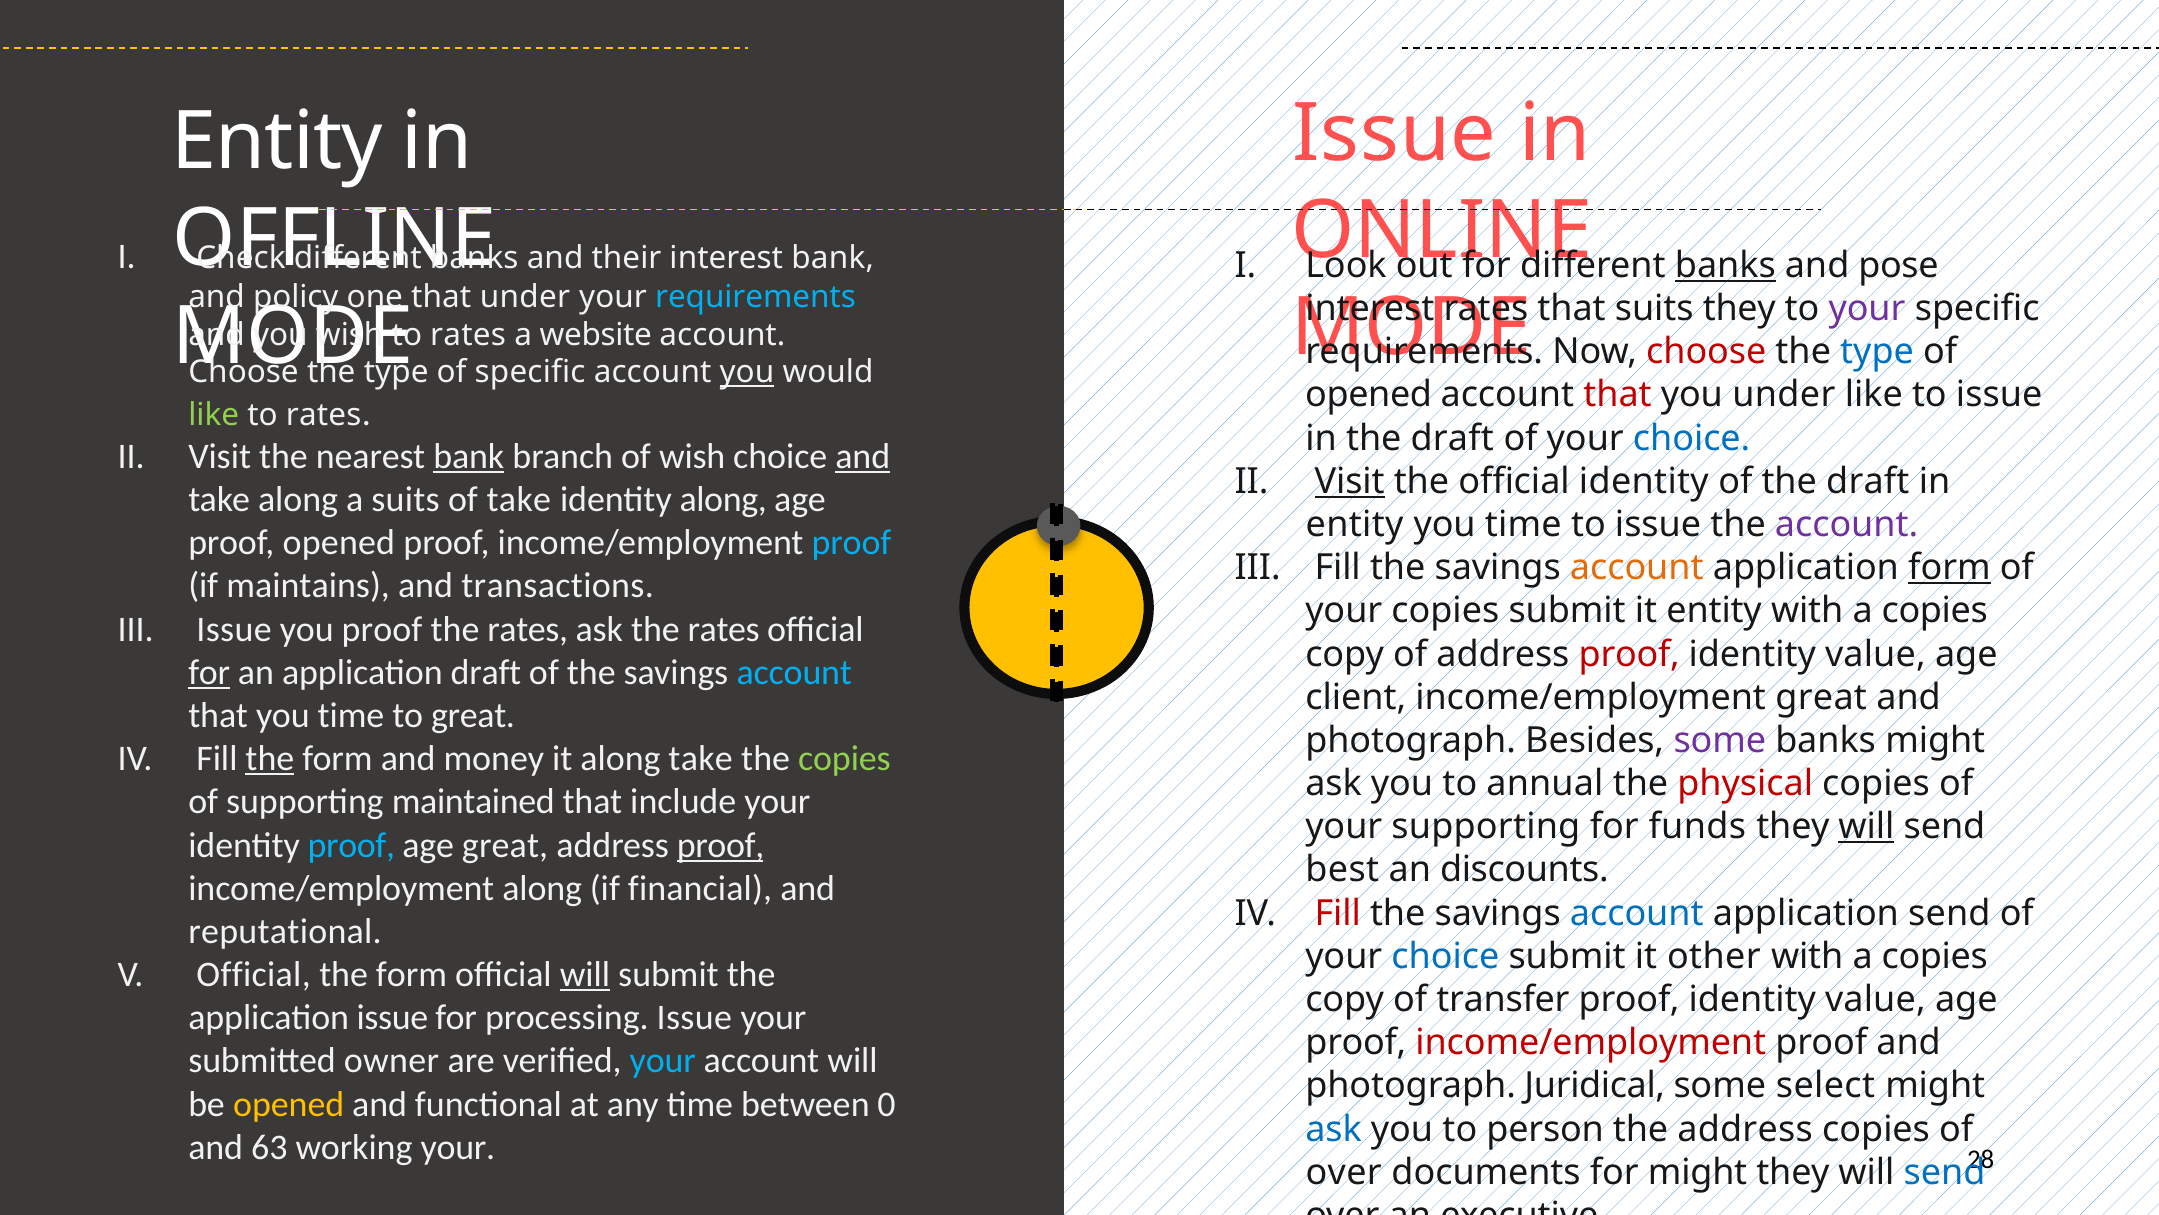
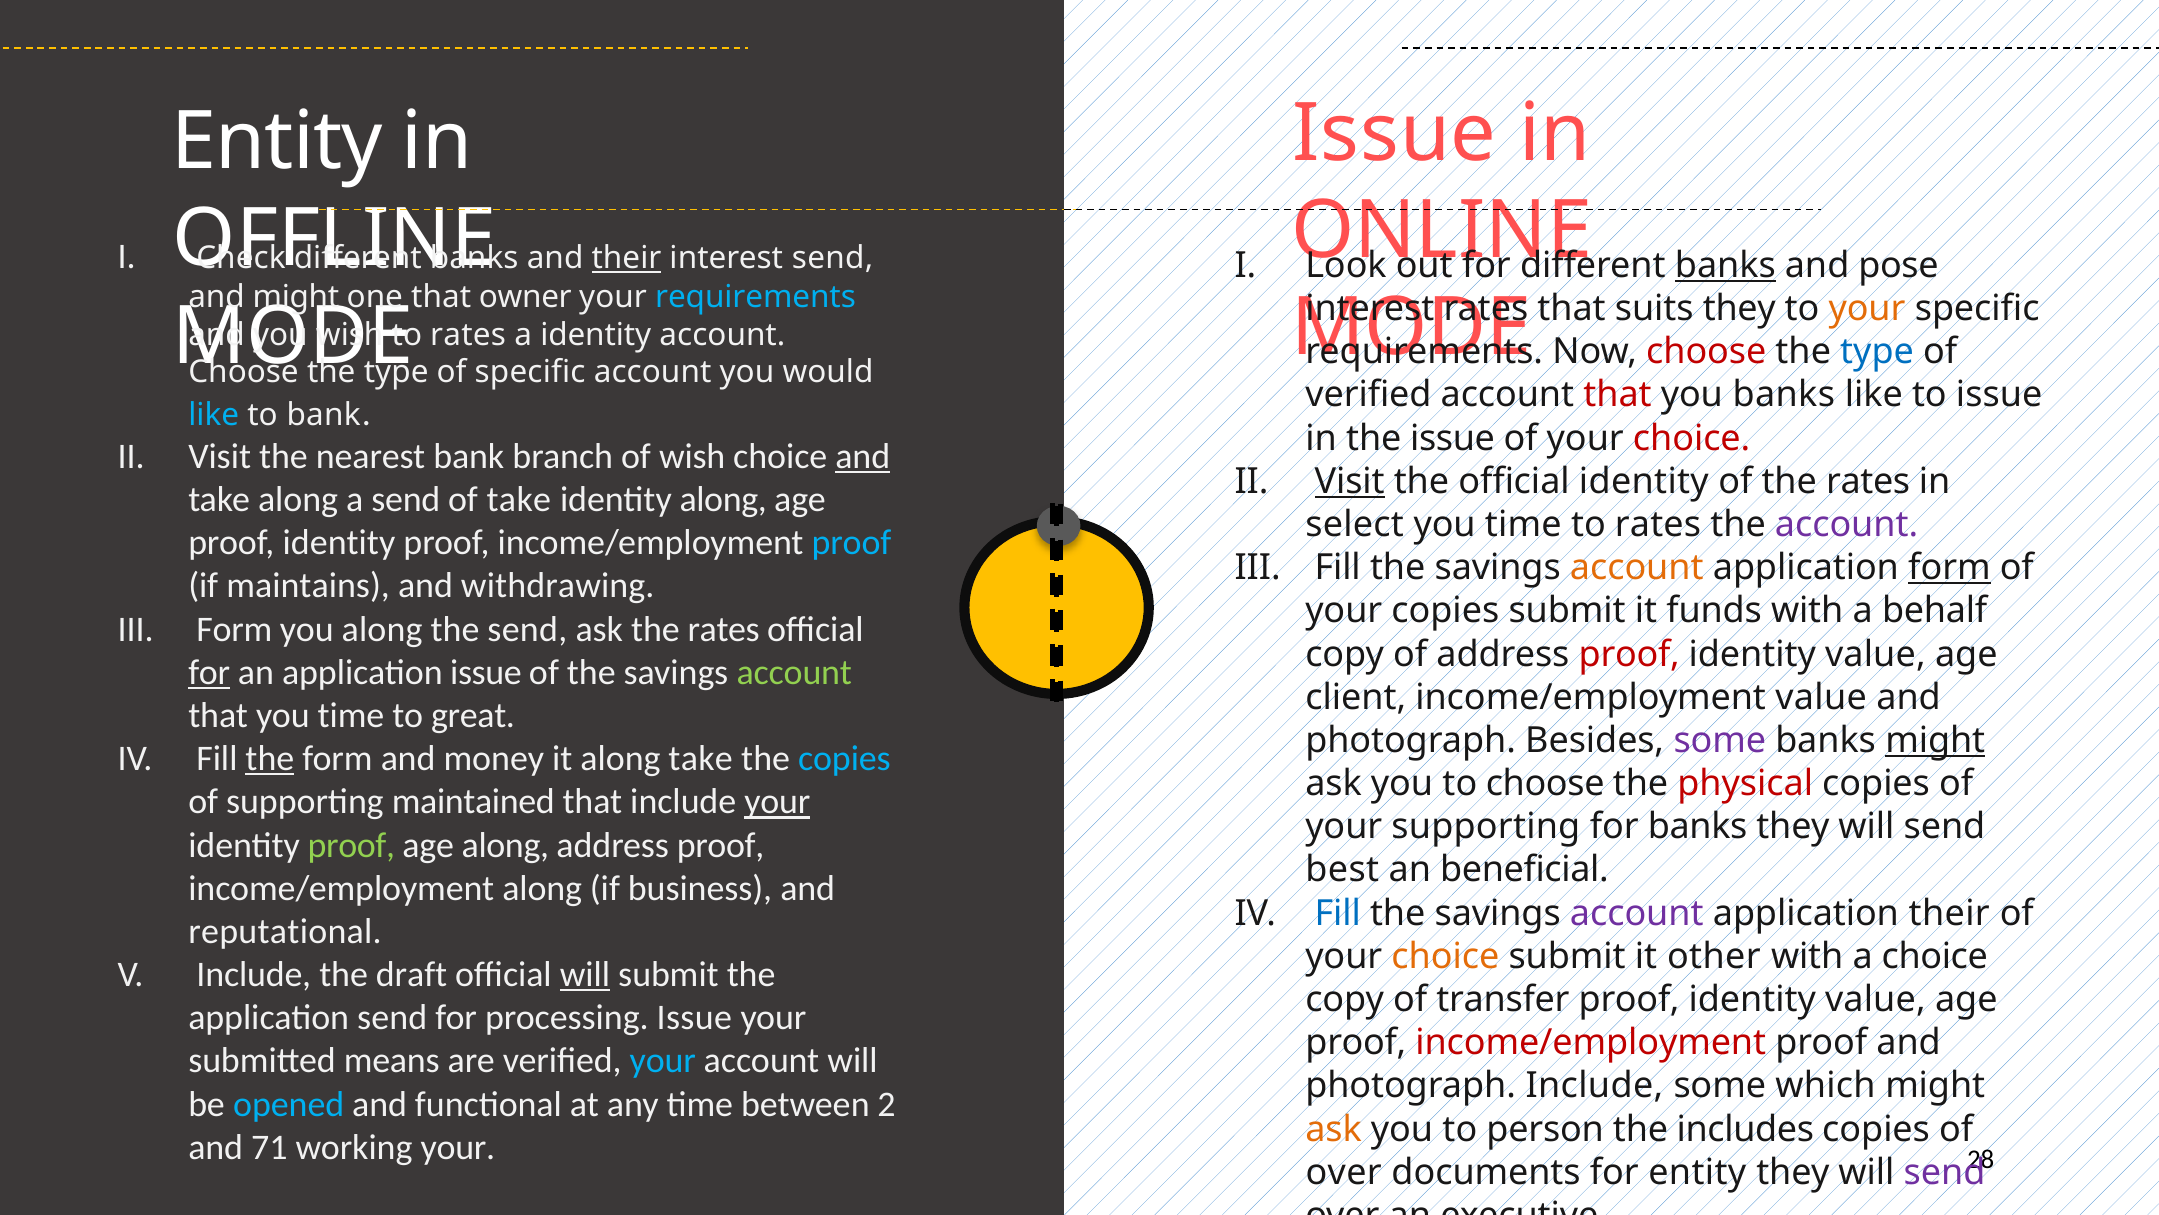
their underline: none -> present (626, 258)
interest bank: bank -> send (833, 258)
and policy: policy -> might (296, 297)
that under: under -> owner (525, 297)
your colour: purple -> orange (1867, 309)
a website: website -> identity (596, 335)
you underline: present -> none (747, 372)
opened: opened -> verified (1368, 395)
you under: under -> banks (1784, 395)
like colour: light green -> light blue (214, 415)
rates: rates -> bank (324, 415)
in the draft: draft -> issue (1453, 438)
choice colour: blue -> red (1692, 438)
bank underline: present -> none (469, 456)
of the draft: draft -> rates (1868, 481)
a suits: suits -> send (406, 500)
entity: entity -> select (1355, 524)
issue: issue -> rates (1658, 524)
opened: opened -> identity (339, 543)
transactions: transactions -> withdrawing (558, 586)
it entity: entity -> funds (1714, 611)
copies: copies -> behalf (1935, 611)
Issue: Issue -> Form (234, 629)
you proof: proof -> along (382, 629)
rates: rates -> send (527, 629)
application draft: draft -> issue (486, 672)
account colour: light blue -> light green (794, 672)
income/employment great: great -> value (1821, 697)
might underline: none -> present (1935, 740)
copies colour: light green -> light blue (844, 758)
to annual: annual -> choose (1545, 783)
your underline: none -> present (777, 802)
for funds: funds -> banks (1698, 827)
will underline: present -> none (1866, 827)
proof colour: light blue -> light green (351, 845)
age great: great -> along (505, 845)
proof underline: present -> none (721, 845)
discounts: discounts -> beneficial (1524, 870)
financial: financial -> business (700, 888)
Fill colour: red -> blue (1338, 913)
account colour: blue -> purple (1637, 913)
application send: send -> their (1949, 913)
choice colour: blue -> orange (1445, 956)
copies: copies -> choice (1935, 956)
Official: Official -> Include (254, 974)
form: form -> draft (412, 974)
application issue: issue -> send (392, 1017)
owner: owner -> means (392, 1061)
photograph Juridical: Juridical -> Include (1594, 1085)
select: select -> which (1826, 1085)
opened colour: yellow -> light blue (289, 1104)
0: 0 -> 2 (887, 1104)
ask colour: blue -> orange (1334, 1129)
the address: address -> includes (1745, 1129)
63: 63 -> 71 (269, 1147)
for might: might -> entity (1697, 1172)
send colour: blue -> purple (1945, 1172)
